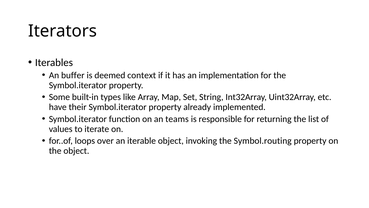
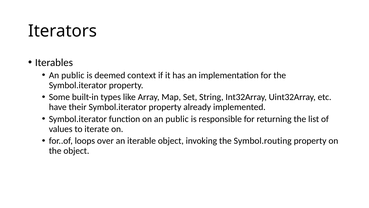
buffer: buffer -> public (73, 75)
on an teams: teams -> public (177, 119)
